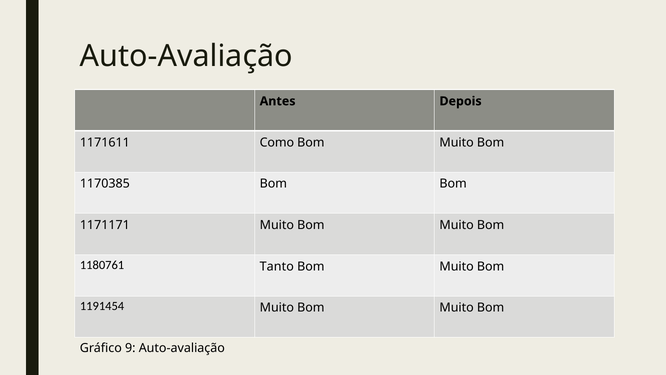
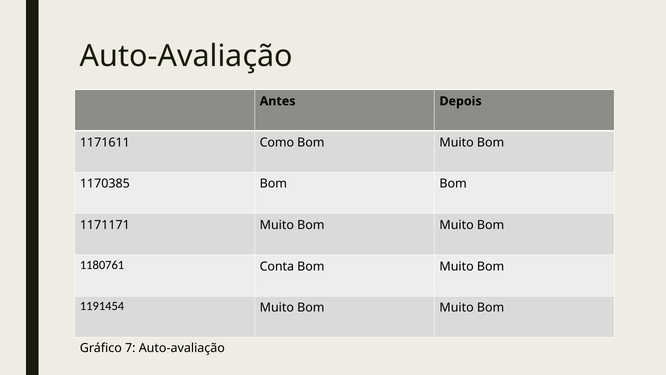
Tanto: Tanto -> Conta (277, 266)
9: 9 -> 7 (130, 348)
